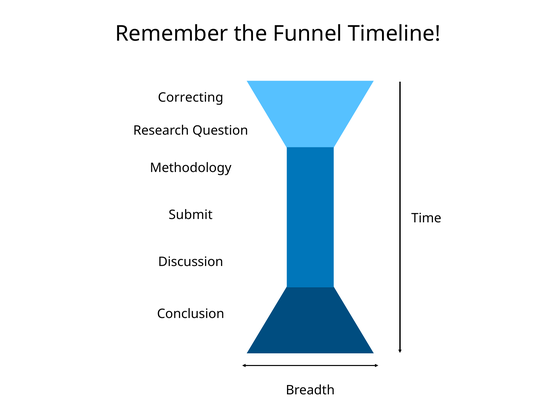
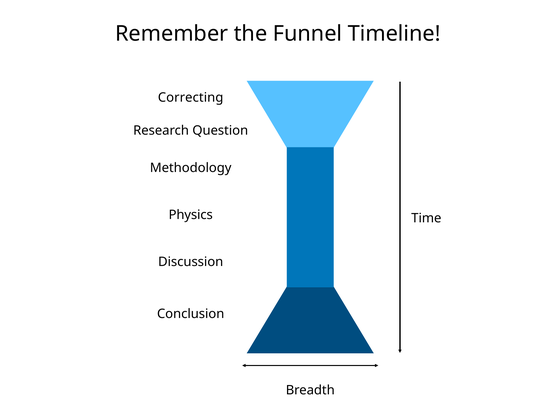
Submit: Submit -> Physics (191, 215)
